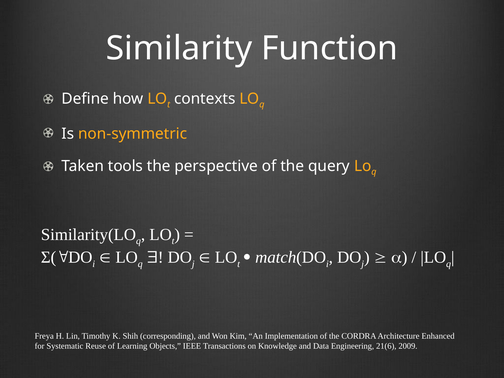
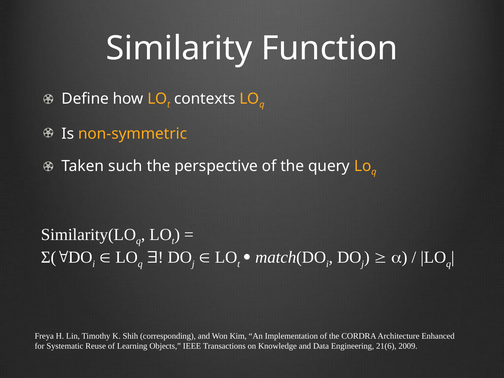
tools: tools -> such (125, 166)
